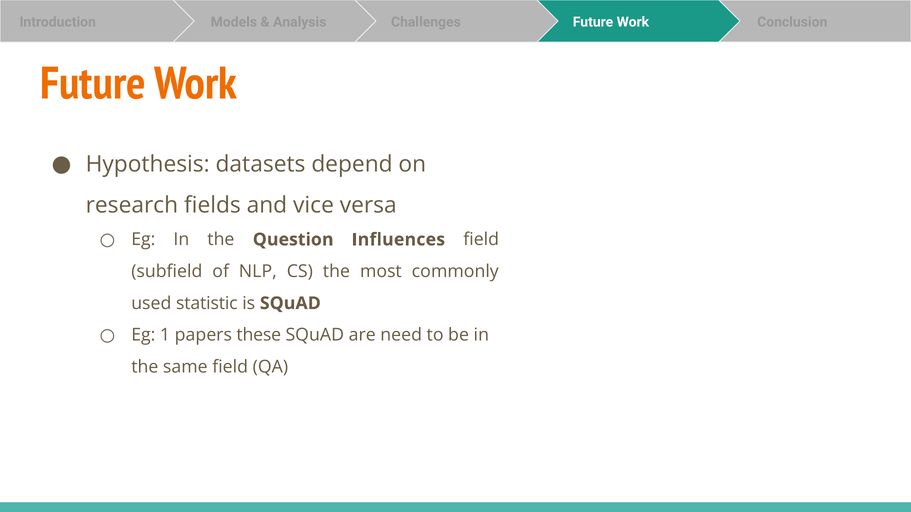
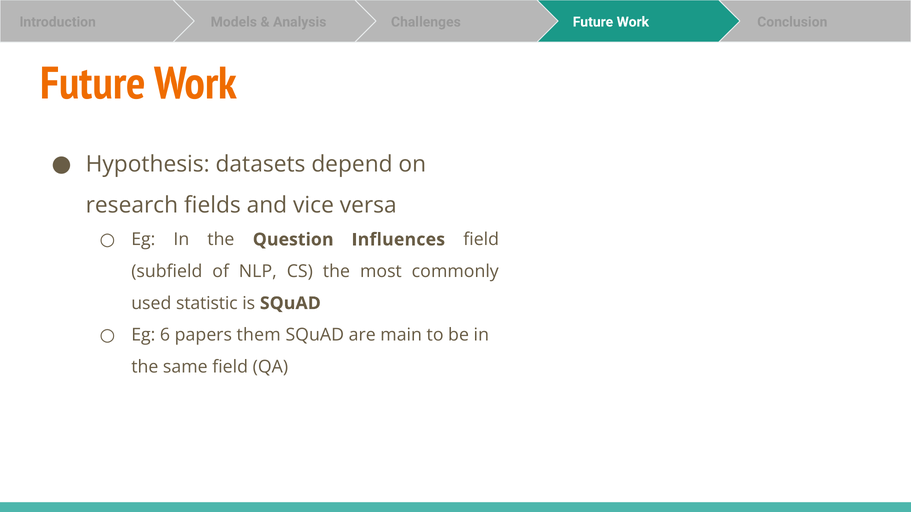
1: 1 -> 6 (165, 335)
these: these -> them (259, 335)
need: need -> main (401, 335)
